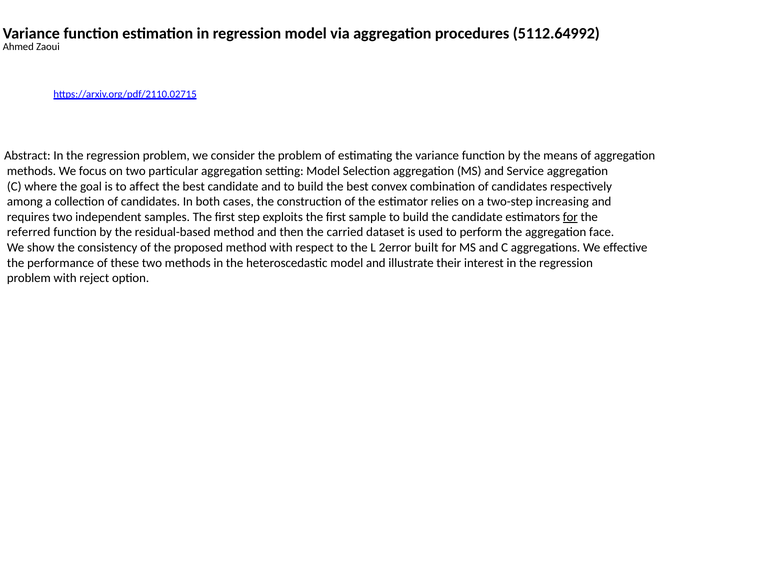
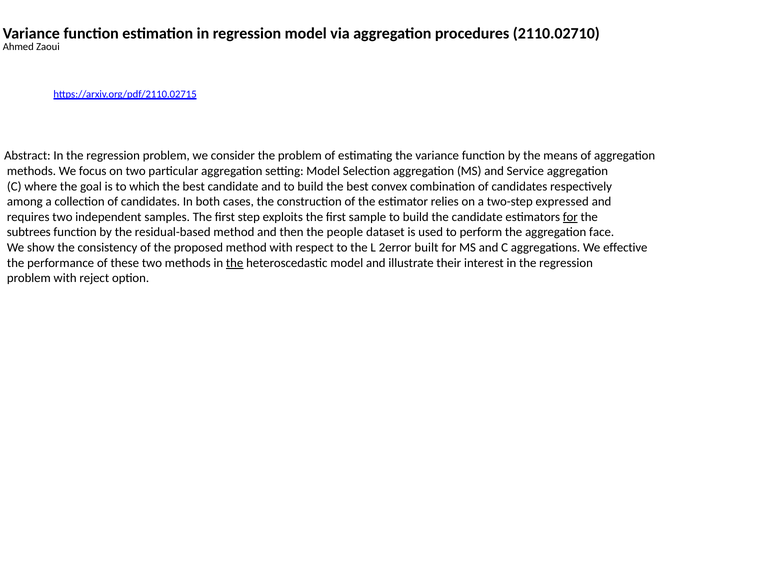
5112.64992: 5112.64992 -> 2110.02710 (556, 34)
affect: affect -> which (144, 187)
increasing: increasing -> expressed (562, 202)
referred: referred -> subtrees (29, 232)
carried: carried -> people (345, 232)
the underline: none -> present (235, 263)
